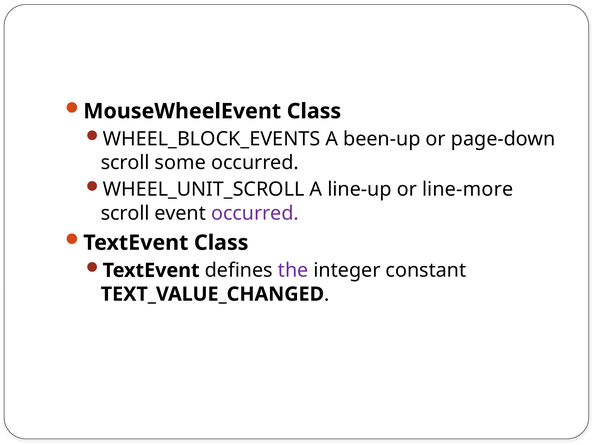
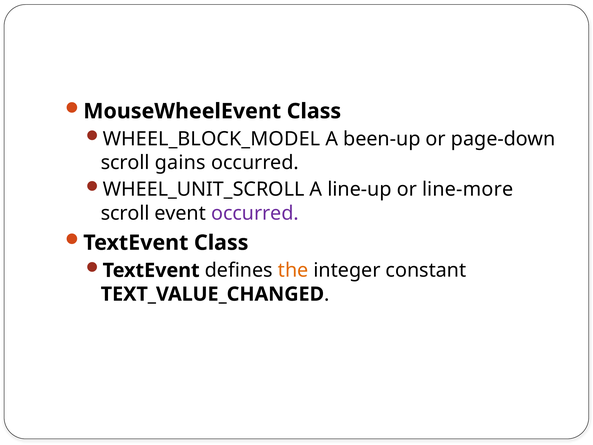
WHEEL_BLOCK_EVENTS: WHEEL_BLOCK_EVENTS -> WHEEL_BLOCK_MODEL (211, 139)
some: some -> gains (180, 163)
the colour: purple -> orange (293, 270)
